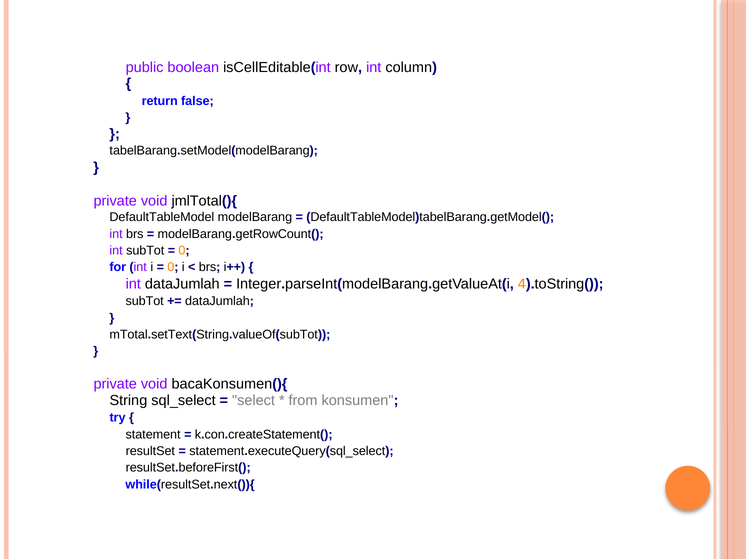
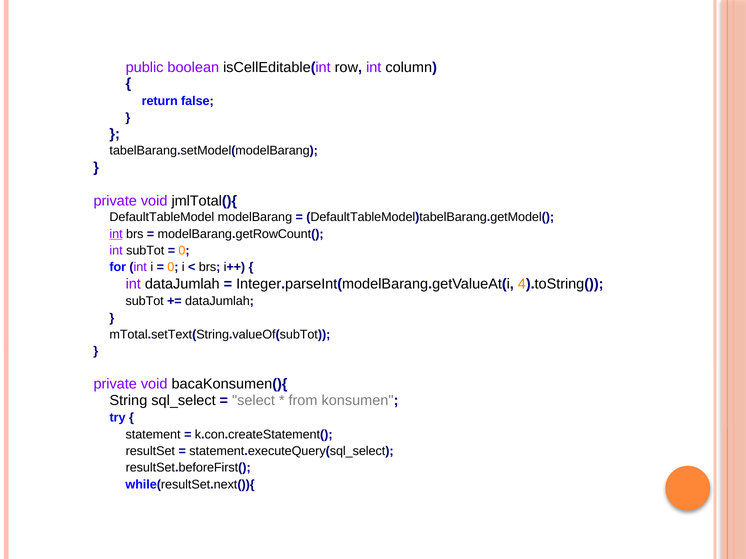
int underline: none -> present (116, 234)
